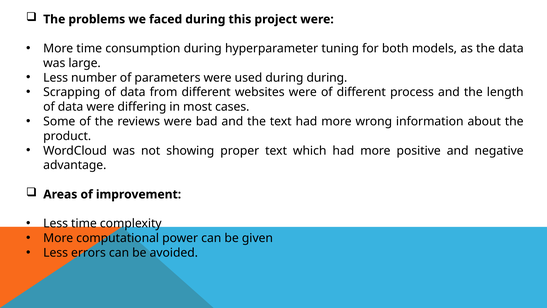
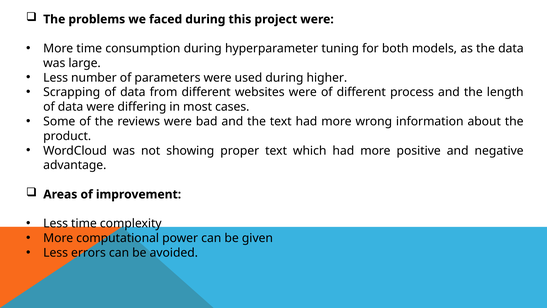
during during: during -> higher (327, 78)
